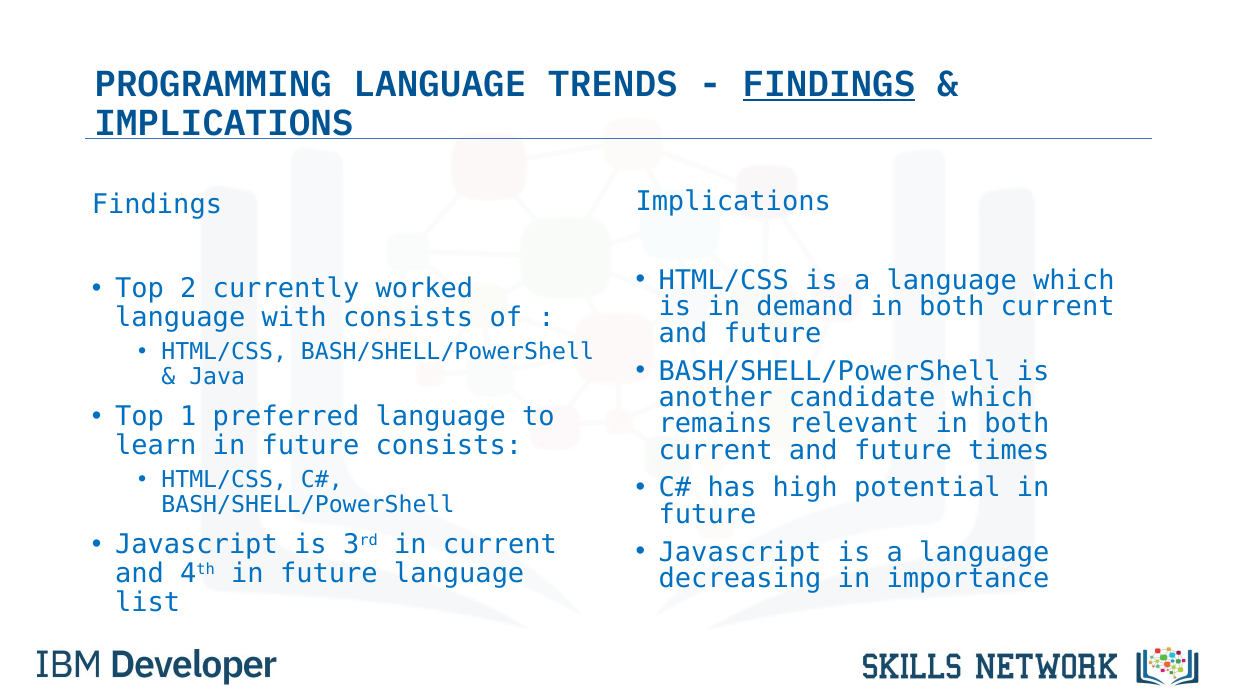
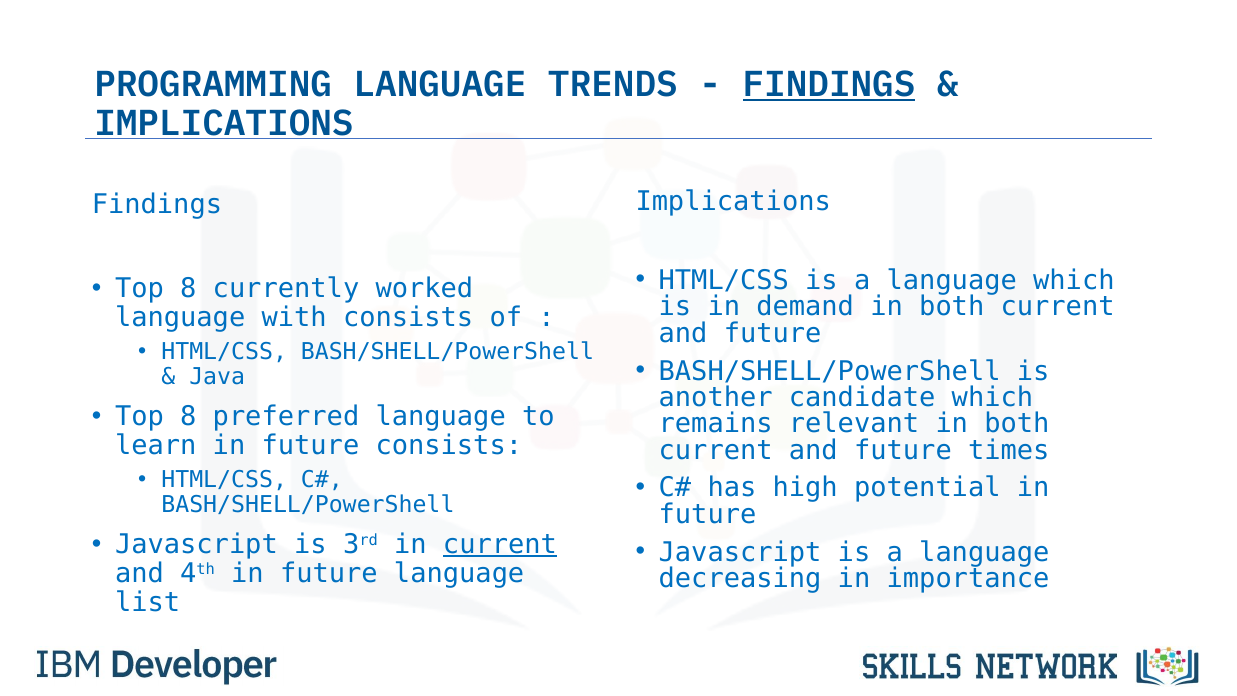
2: 2 -> 8 (188, 289)
1: 1 -> 8 (188, 416)
current underline: none -> present (500, 544)
